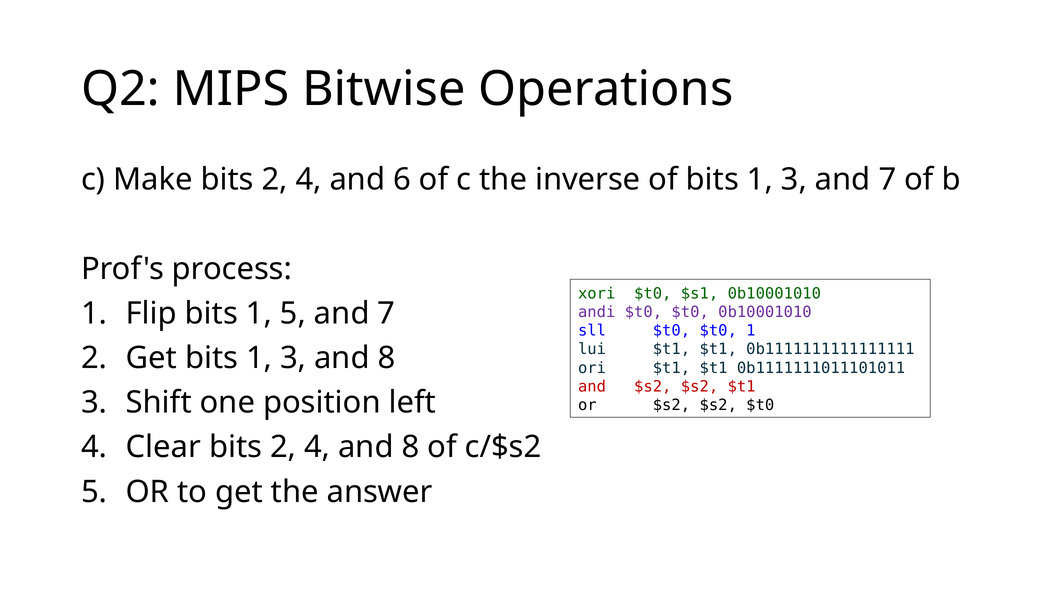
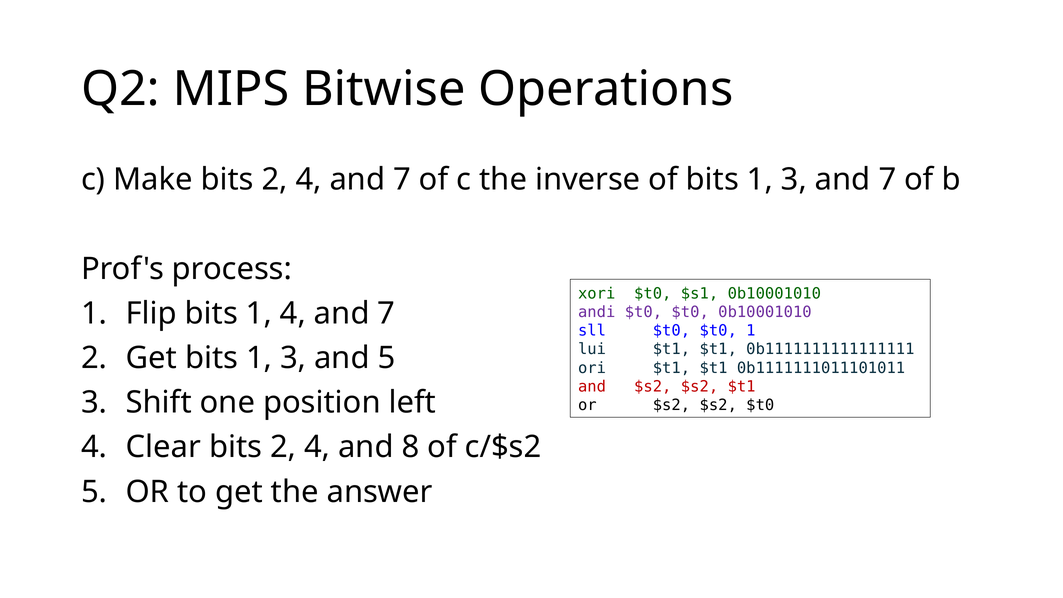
2 4 and 6: 6 -> 7 (402, 180)
1 5: 5 -> 4 (293, 313)
3 and 8: 8 -> 5 (387, 358)
